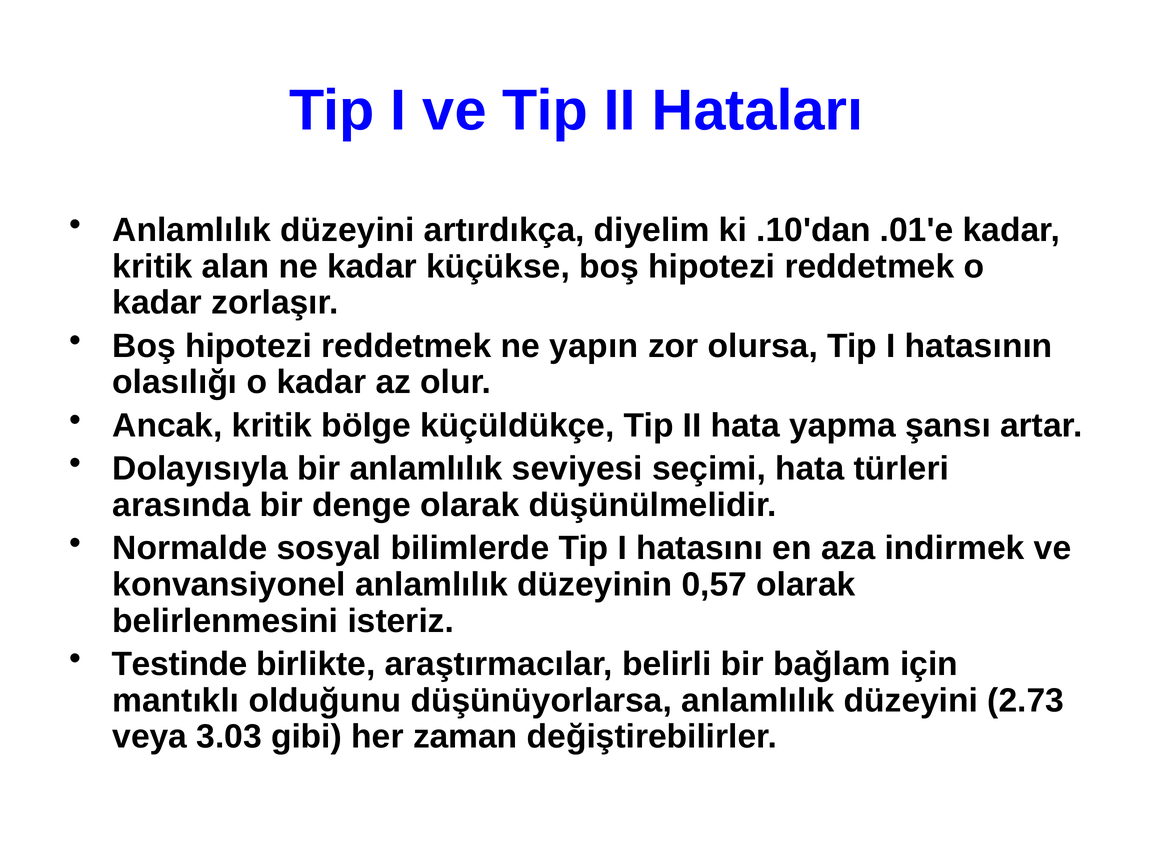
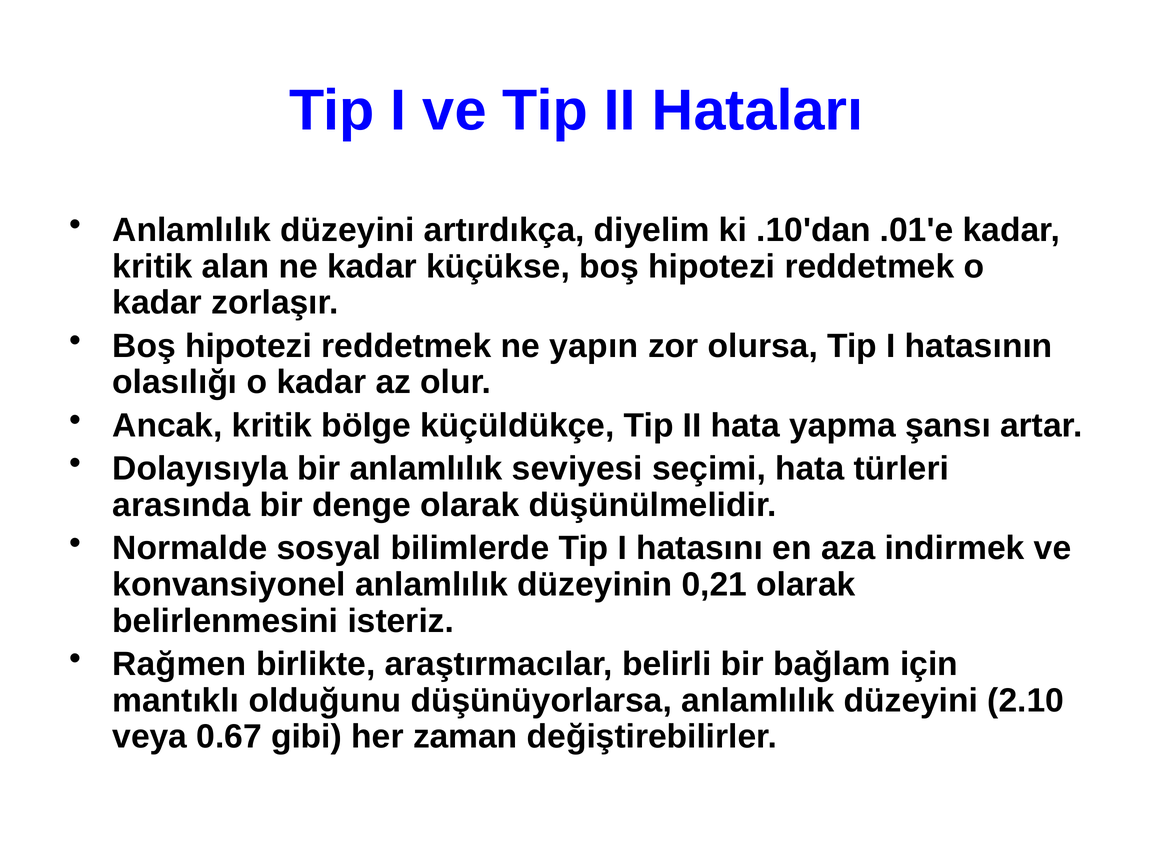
0,57: 0,57 -> 0,21 (714, 585)
Testinde: Testinde -> Rağmen (179, 664)
2.73: 2.73 -> 2.10 (1026, 700)
3.03: 3.03 -> 0.67 (229, 737)
